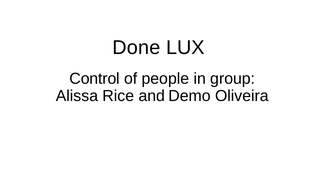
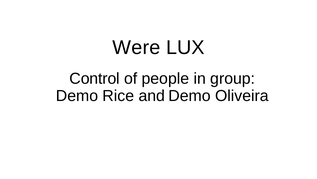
Done: Done -> Were (136, 47)
Alissa: Alissa -> Demo (77, 95)
